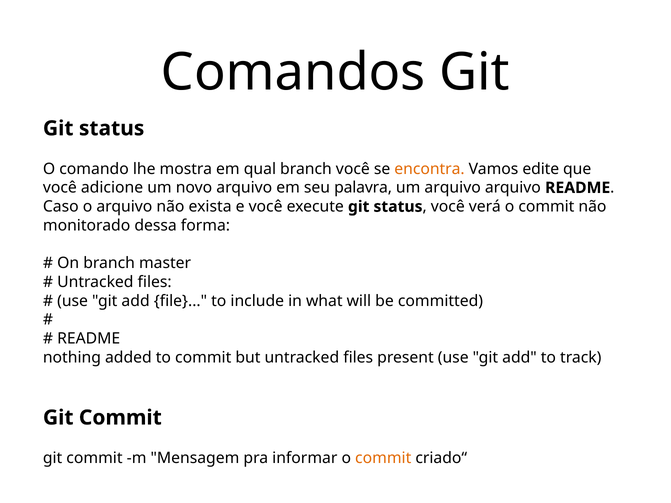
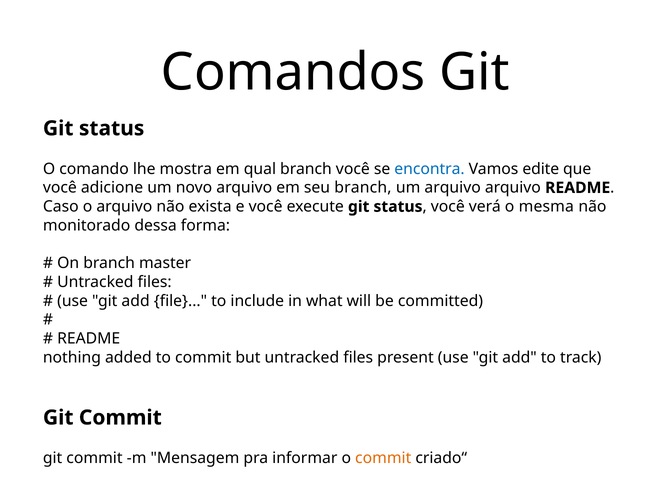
encontra colour: orange -> blue (430, 169)
seu palavra: palavra -> branch (363, 188)
verá o commit: commit -> mesma (546, 207)
